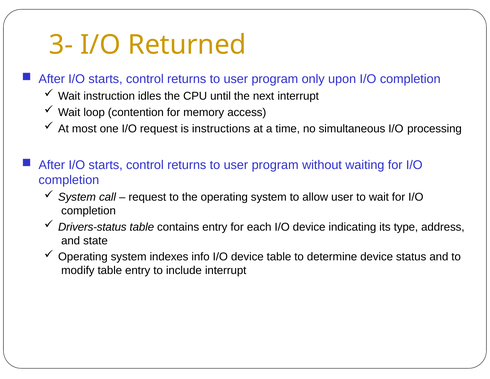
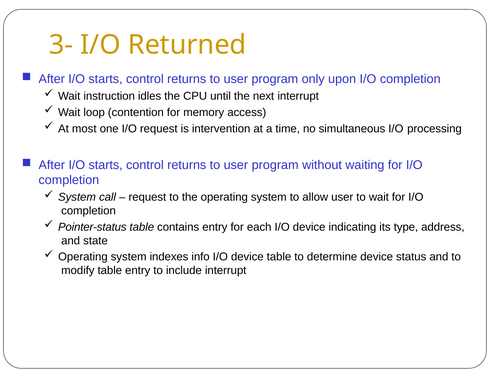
instructions: instructions -> intervention (221, 129)
Drivers-status: Drivers-status -> Pointer-status (92, 227)
